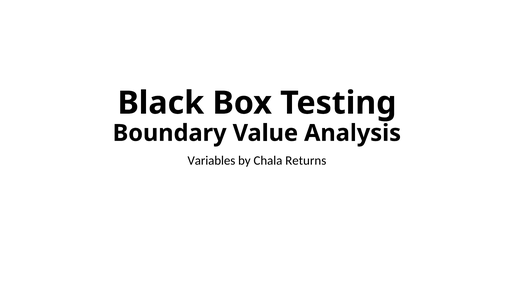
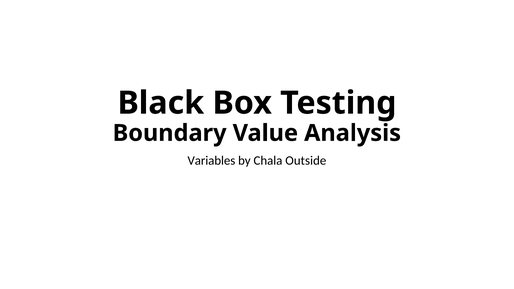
Returns: Returns -> Outside (306, 161)
